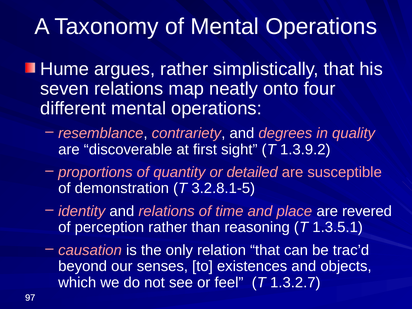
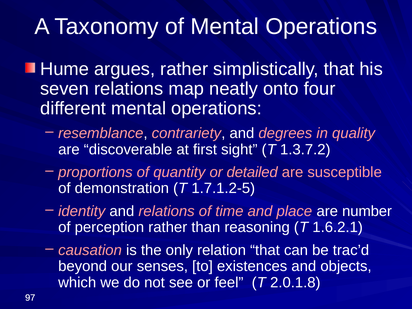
1.3.9.2: 1.3.9.2 -> 1.3.7.2 (305, 149)
3.2.8.1-5: 3.2.8.1-5 -> 1.7.1.2-5 (223, 188)
revered: revered -> number (367, 211)
1.3.5.1: 1.3.5.1 -> 1.6.2.1 (338, 227)
1.3.2.7: 1.3.2.7 -> 2.0.1.8 (295, 282)
